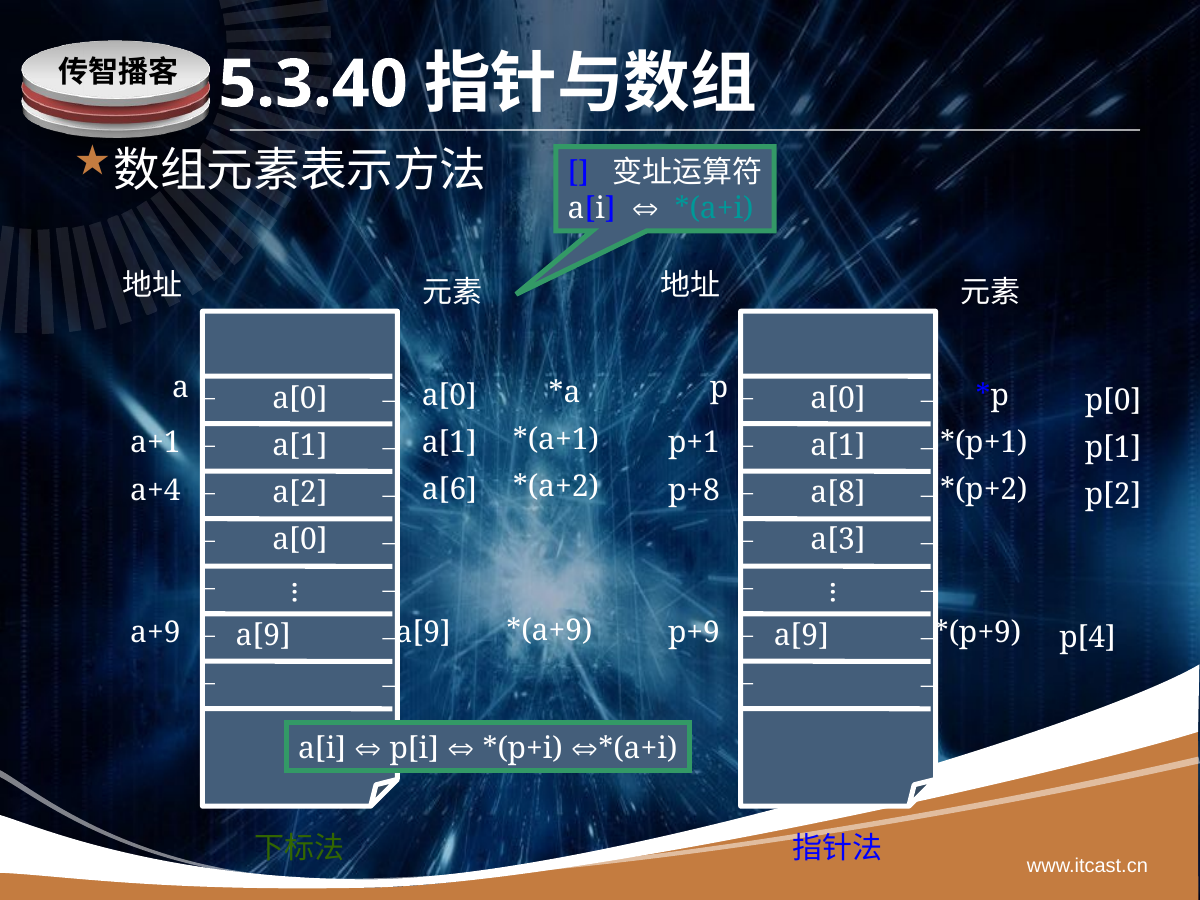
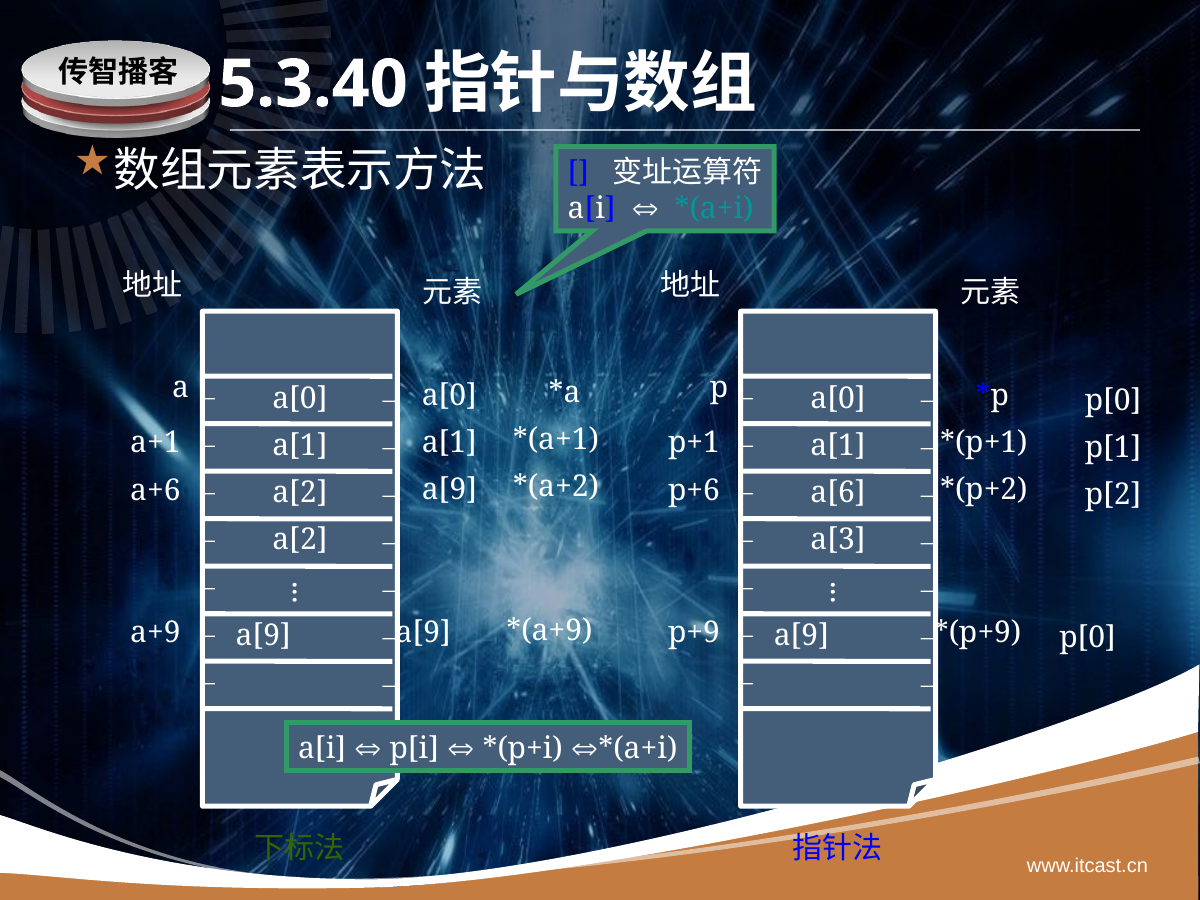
a[6: a[6 -> a[9 (449, 489)
a+4: a+4 -> a+6 (155, 490)
p+8: p+8 -> p+6 (694, 490)
a[8: a[8 -> a[6 (838, 492)
a[0: a[0 -> a[2 (300, 540)
p[4: p[4 -> p[0 (1088, 638)
